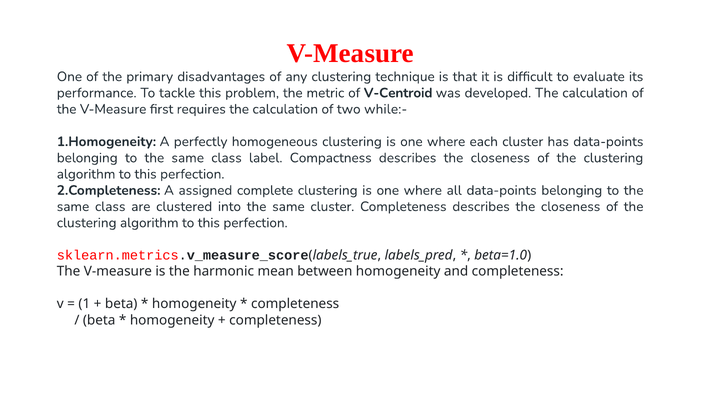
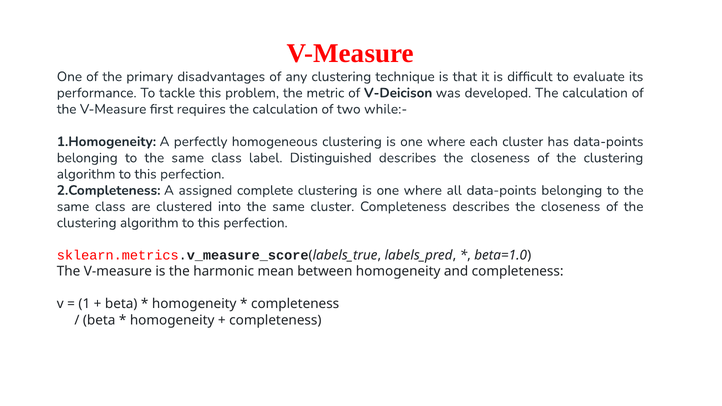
V-Centroid: V-Centroid -> V-Deicison (398, 93)
Compactness: Compactness -> Distinguished (331, 158)
